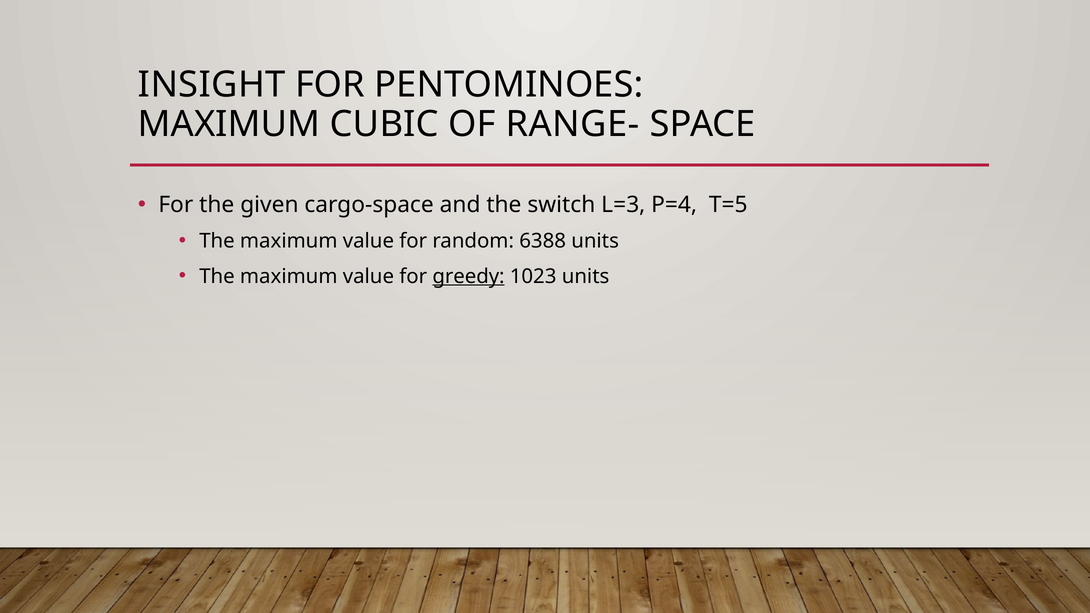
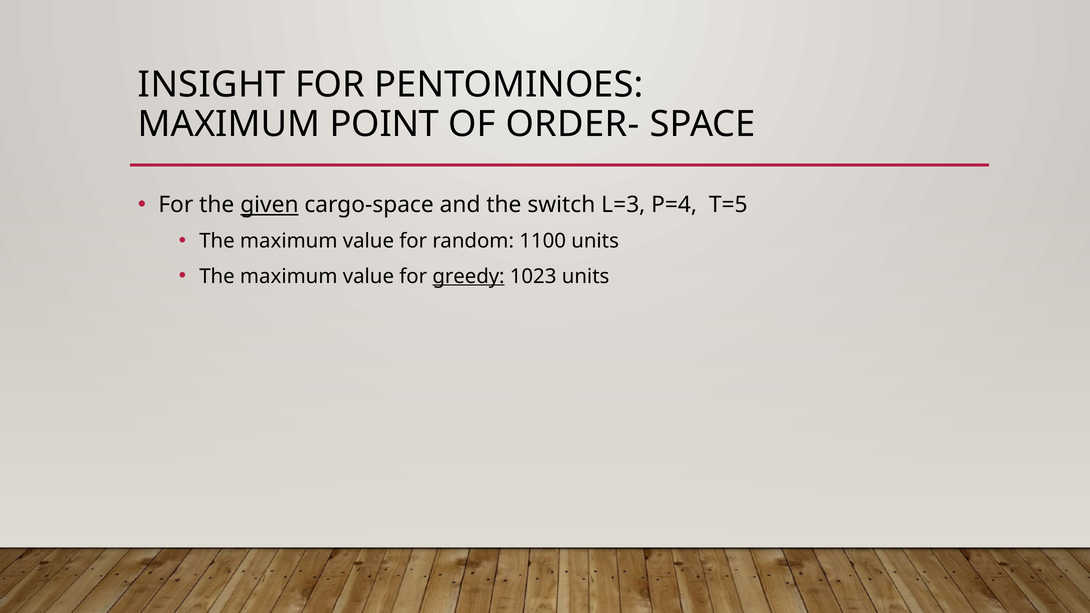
CUBIC: CUBIC -> POINT (384, 124)
RANGE-: RANGE- -> ORDER- (572, 124)
given underline: none -> present (269, 205)
6388: 6388 -> 1100 (543, 241)
